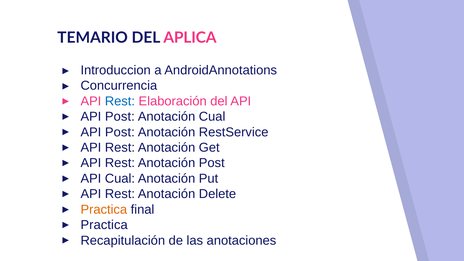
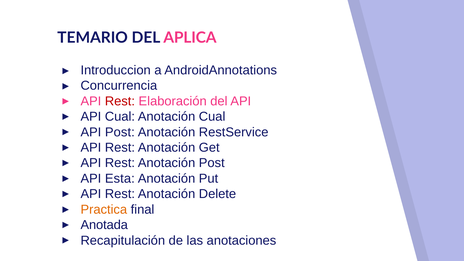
Rest colour: blue -> red (120, 101)
Post: Post -> Cual (120, 117)
API Cual: Cual -> Esta (120, 179)
Practica: Practica -> Anotada (104, 225)
